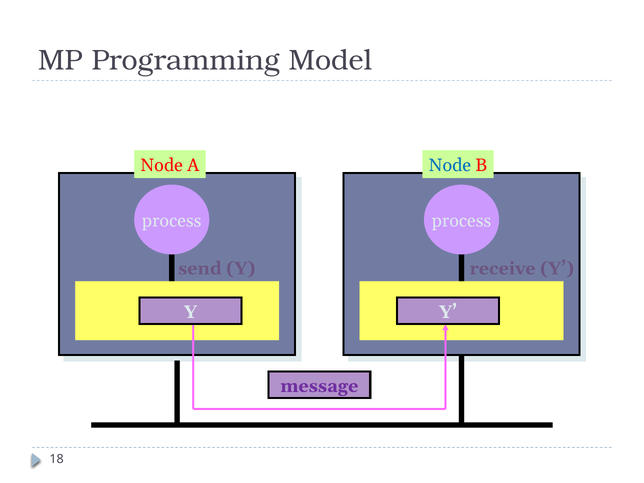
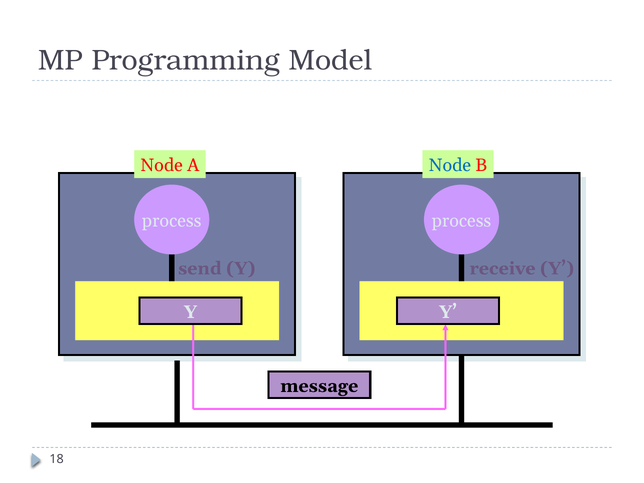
message colour: purple -> black (319, 386)
